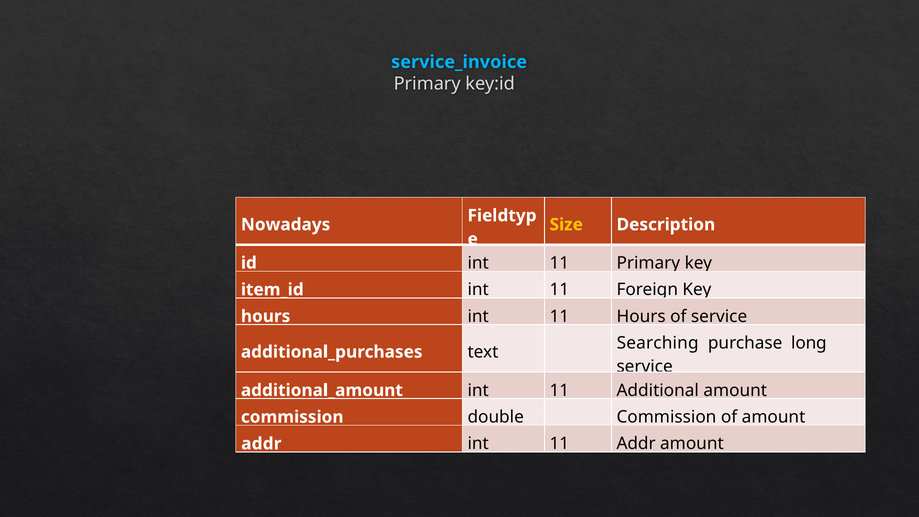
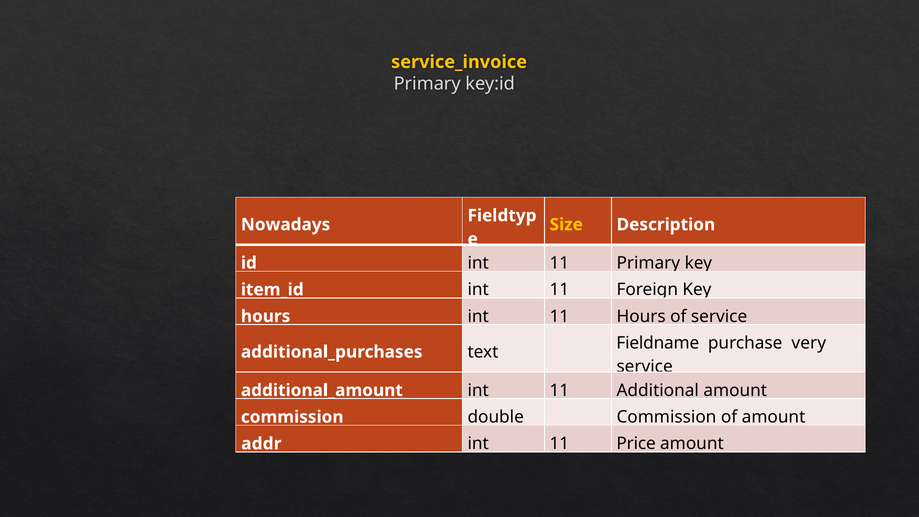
service_invoice colour: light blue -> yellow (459, 62)
Searching: Searching -> Fieldname (658, 343)
long: long -> very (809, 343)
11 Addr: Addr -> Price (636, 444)
